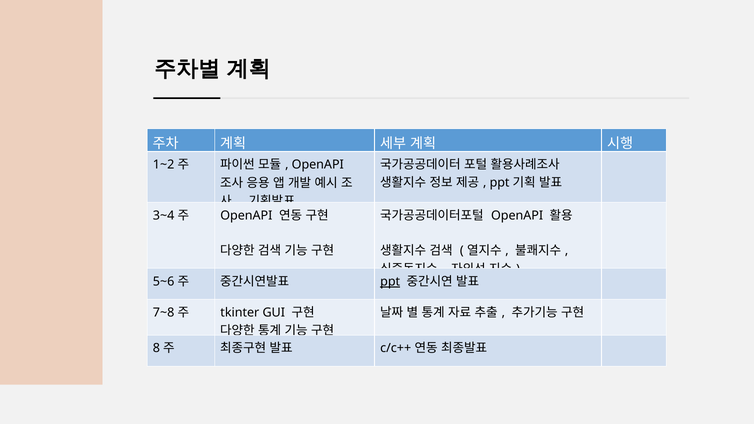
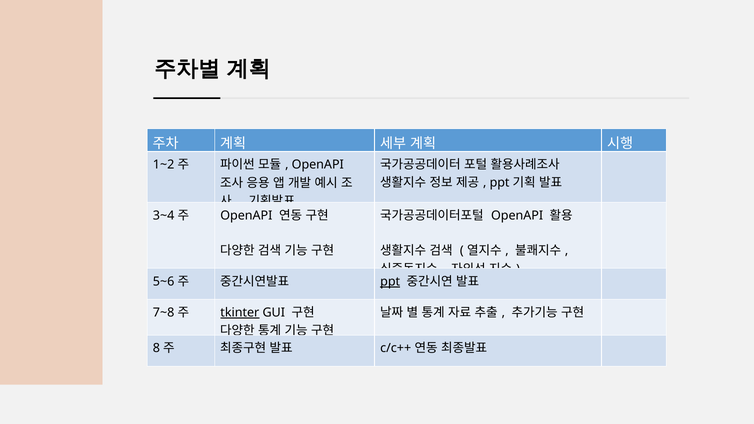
tkinter underline: none -> present (240, 313)
